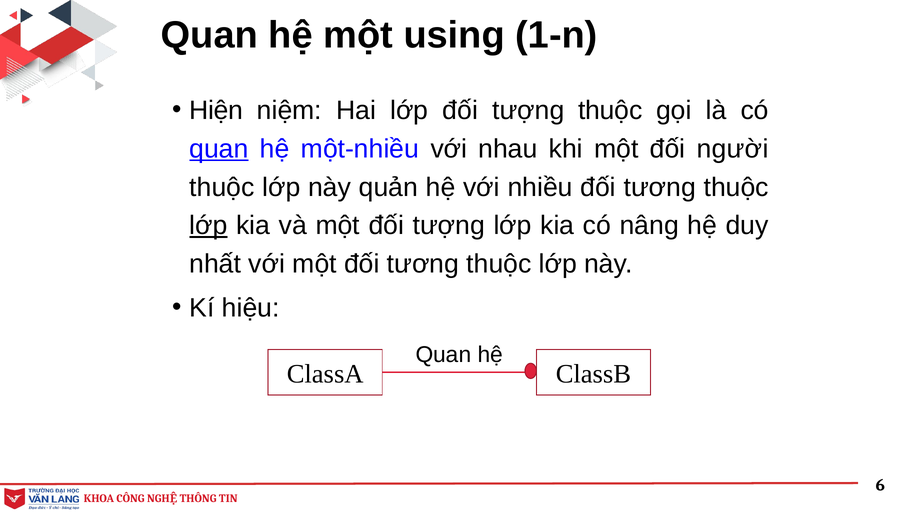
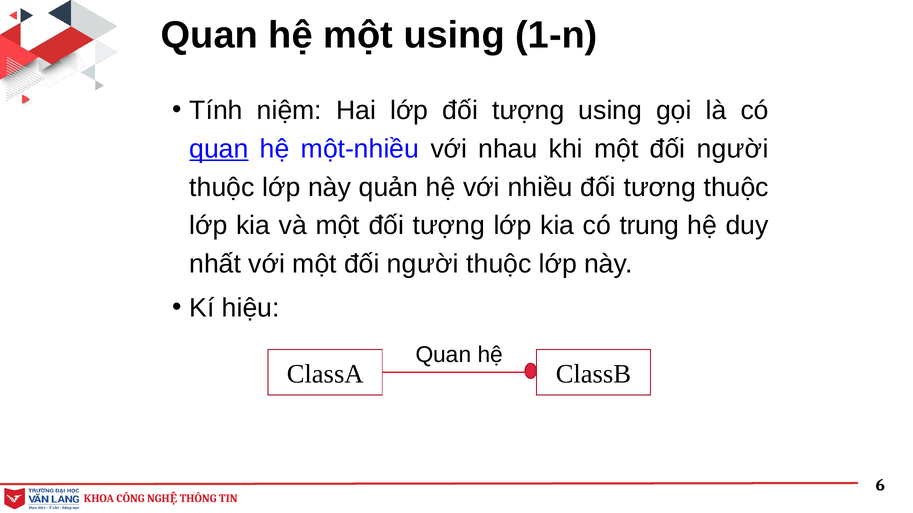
Hiện: Hiện -> Tính (216, 111)
tượng thuộc: thuộc -> using (610, 111)
lớp underline: present -> none (208, 226)
nâng: nâng -> trung (649, 226)
với một đối tương: tương -> người (423, 264)
